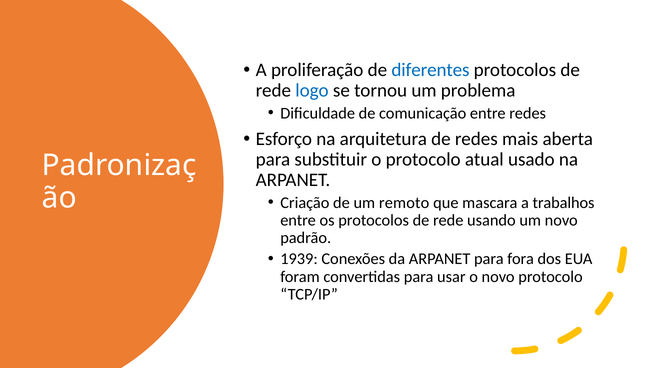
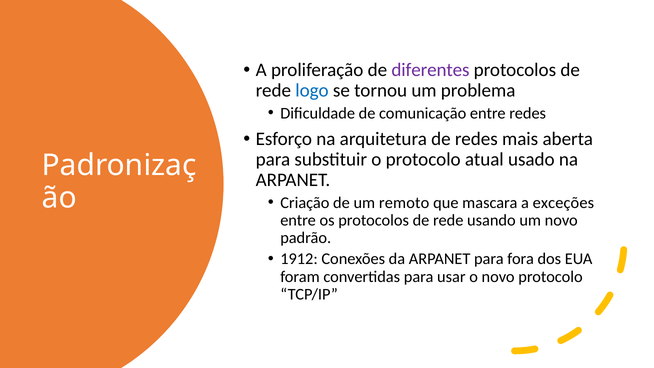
diferentes colour: blue -> purple (430, 70)
trabalhos: trabalhos -> exceções (563, 203)
1939: 1939 -> 1912 (299, 259)
